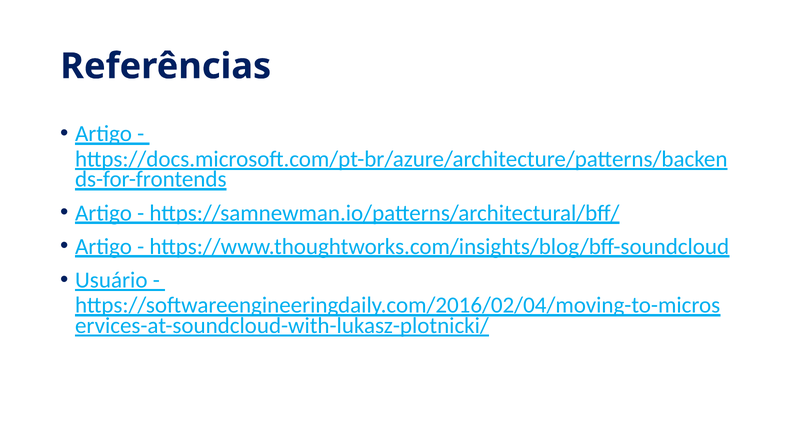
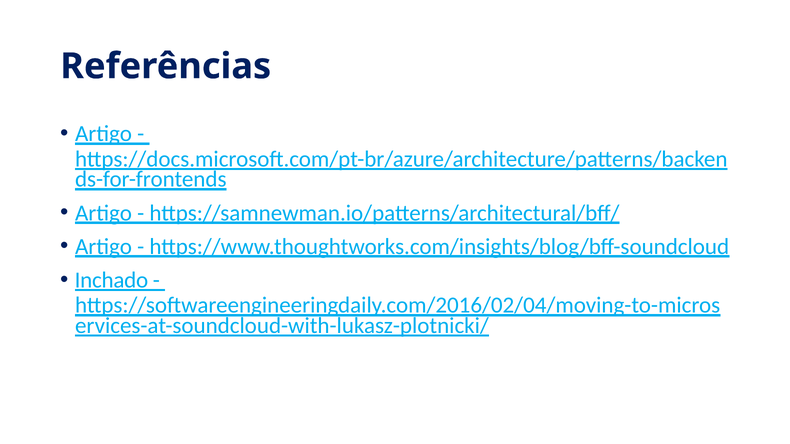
Usuário: Usuário -> Inchado (111, 280)
